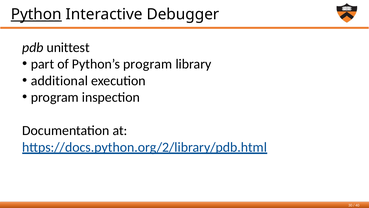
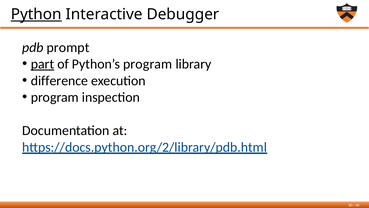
unittest: unittest -> prompt (68, 47)
part underline: none -> present (43, 64)
additional: additional -> difference (59, 81)
